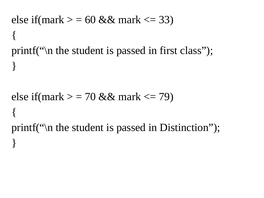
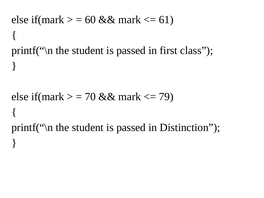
33: 33 -> 61 (166, 20)
